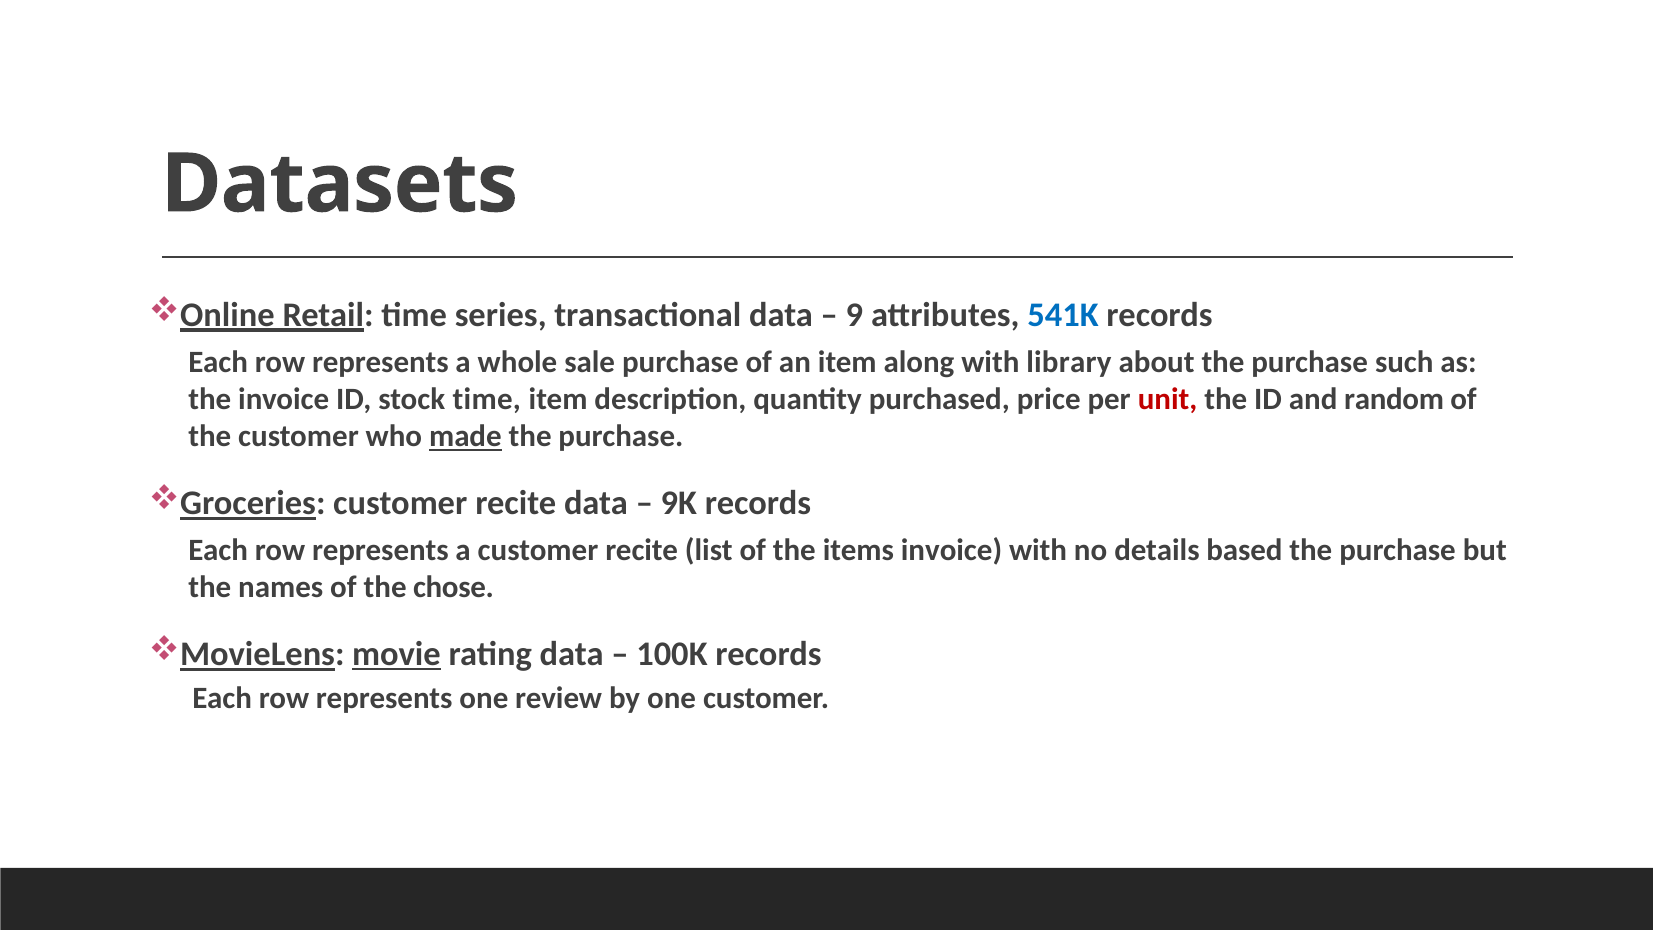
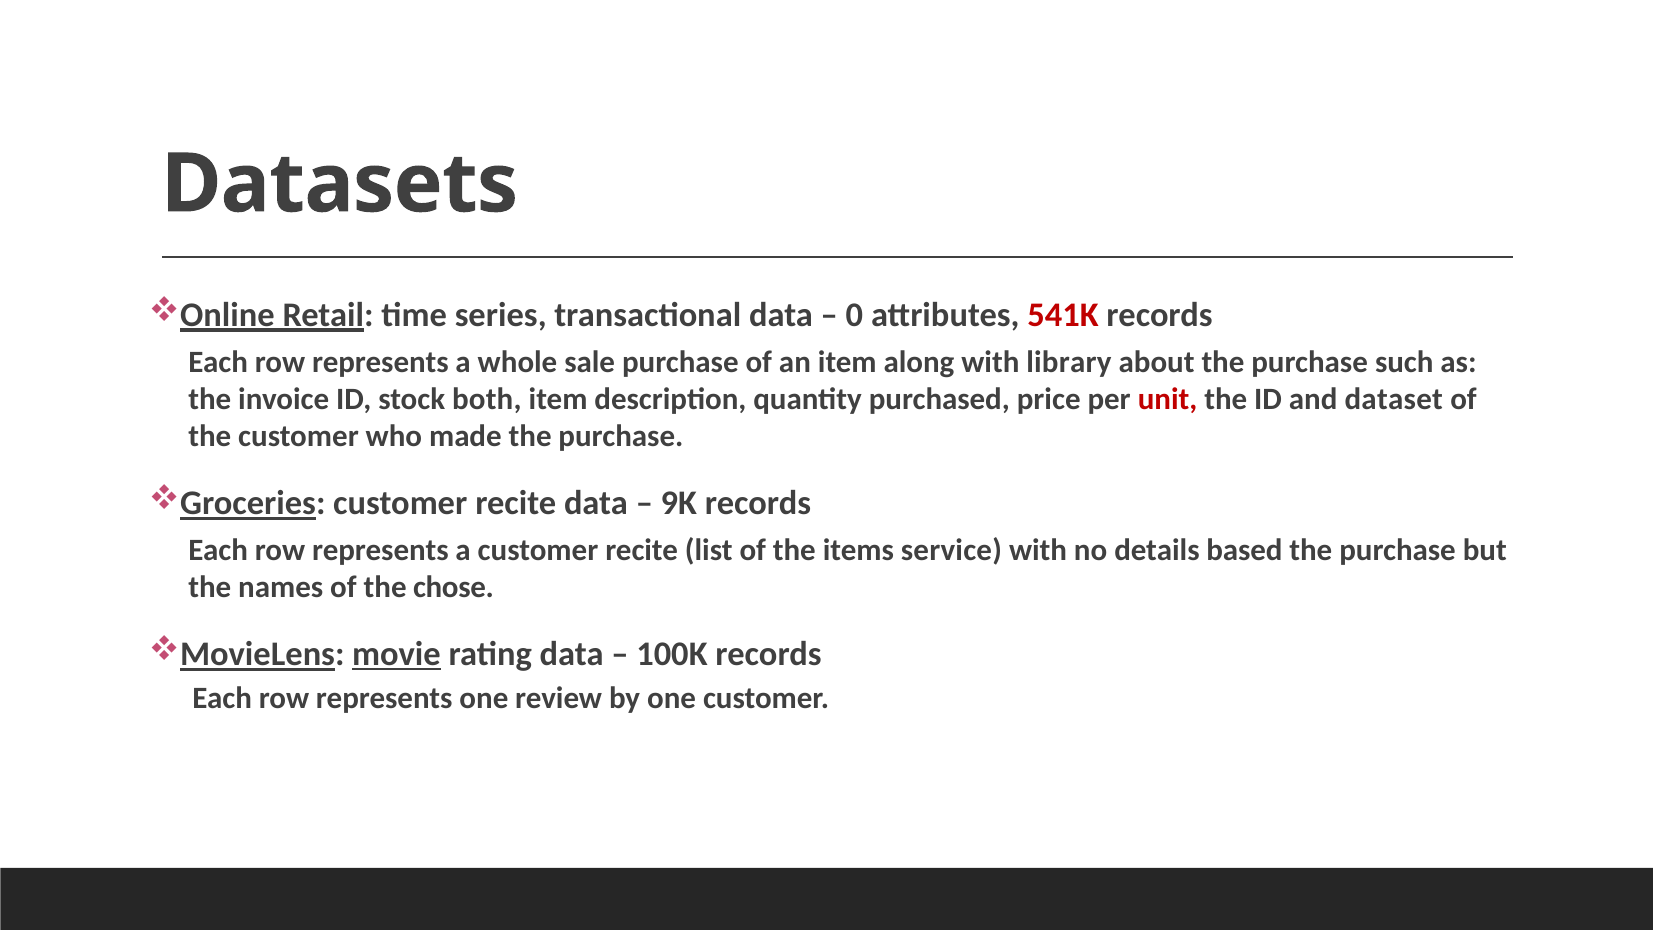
9: 9 -> 0 (854, 315)
541K colour: blue -> red (1063, 315)
stock time: time -> both (487, 399)
random: random -> dataset (1394, 399)
made underline: present -> none (465, 436)
items invoice: invoice -> service (951, 550)
